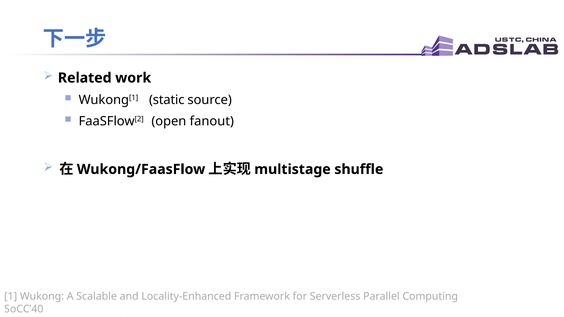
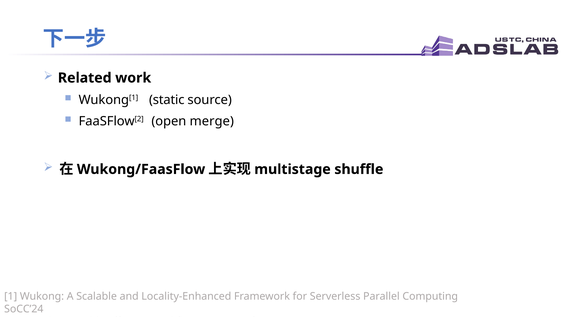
fanout: fanout -> merge (212, 121)
SoCC’40: SoCC’40 -> SoCC’24 (24, 309)
